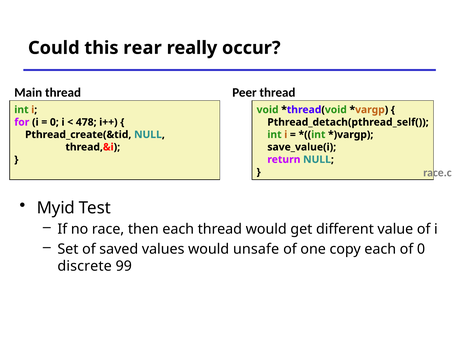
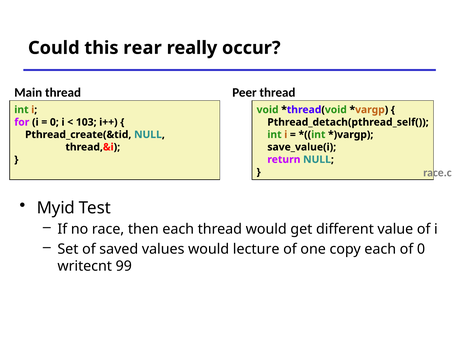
478: 478 -> 103 (86, 122)
unsafe: unsafe -> lecture (256, 249)
discrete: discrete -> writecnt (85, 266)
